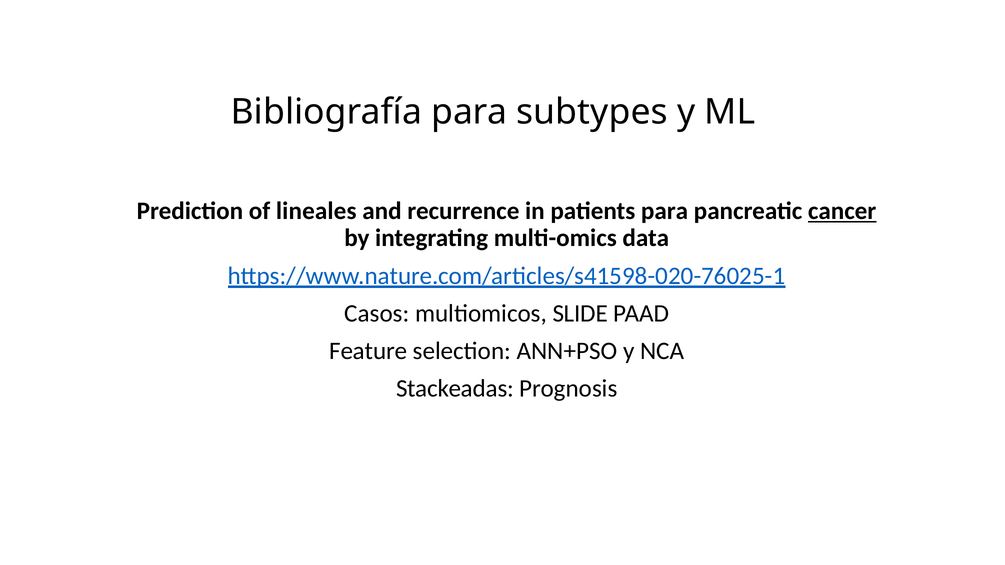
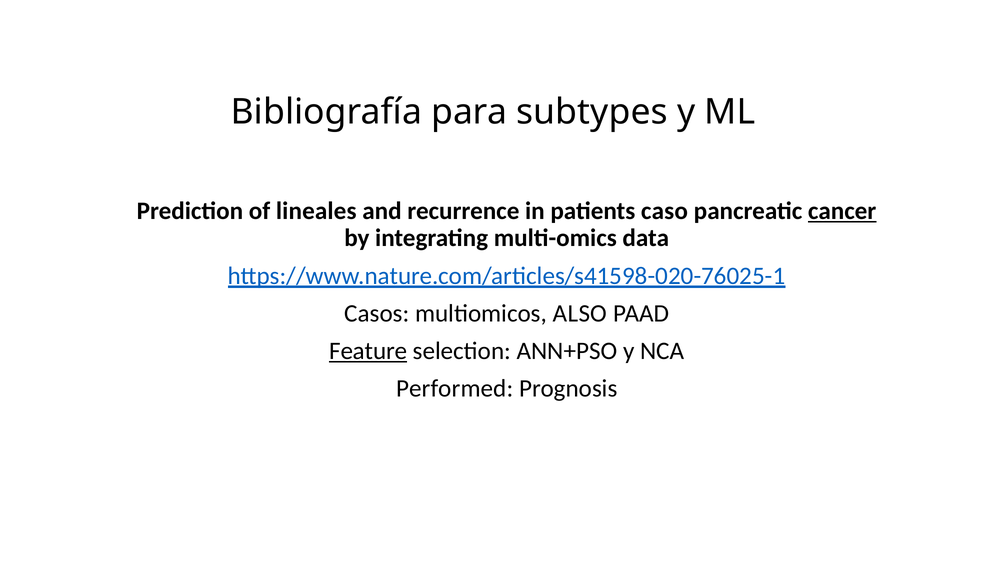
patients para: para -> caso (664, 211)
SLIDE: SLIDE -> ALSO (580, 314)
Feature underline: none -> present (368, 351)
Stackeadas: Stackeadas -> Performed (455, 389)
